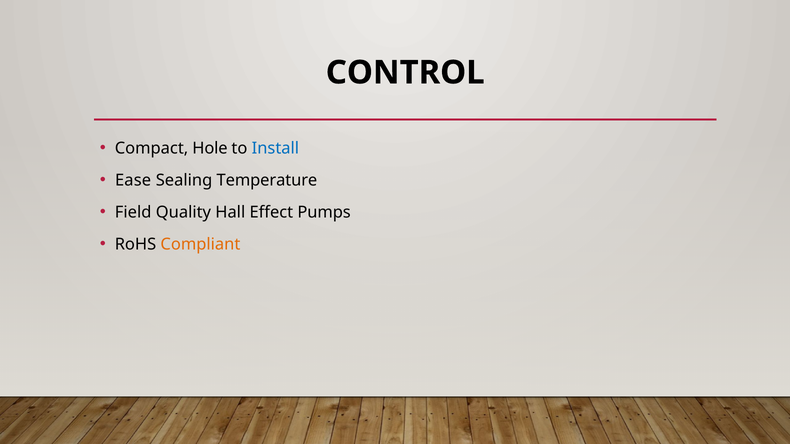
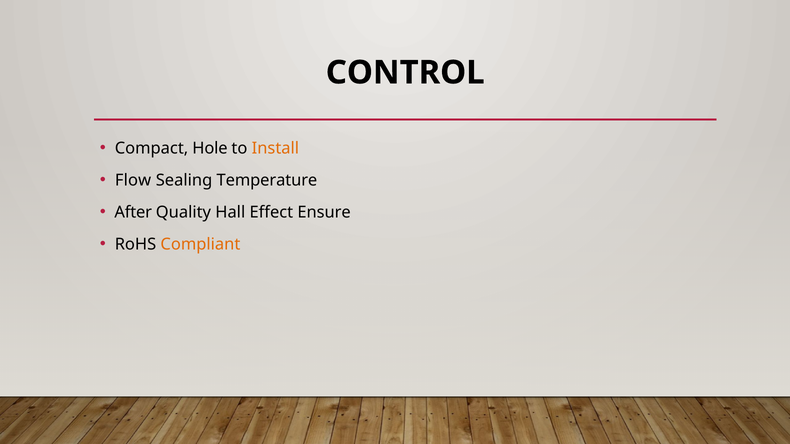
Install colour: blue -> orange (275, 149)
Ease: Ease -> Flow (133, 180)
Field: Field -> After (133, 212)
Pumps: Pumps -> Ensure (324, 212)
